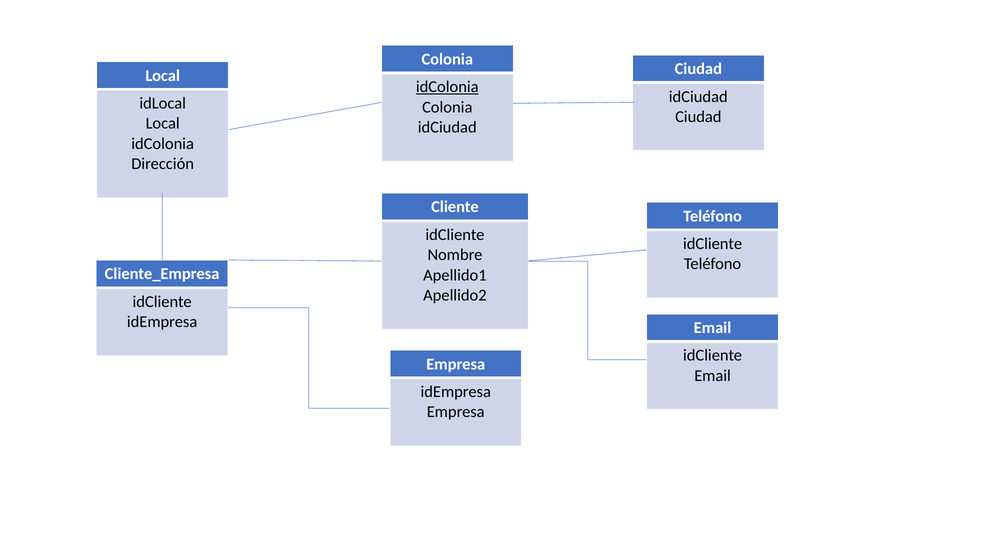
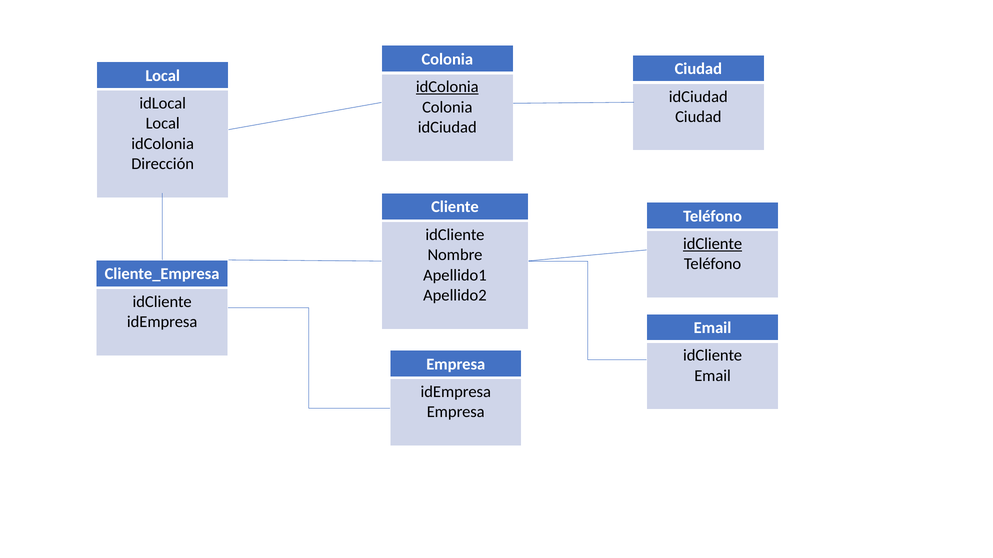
idCliente underline: none -> present (713, 244)
